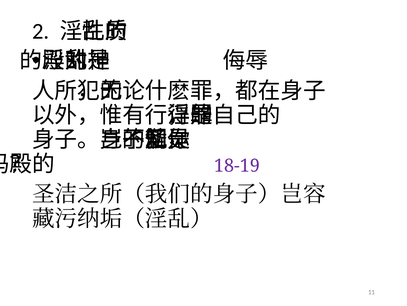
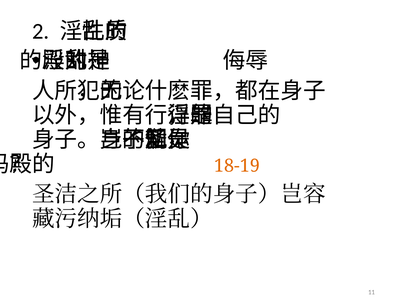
18-19 colour: purple -> orange (237, 165)
